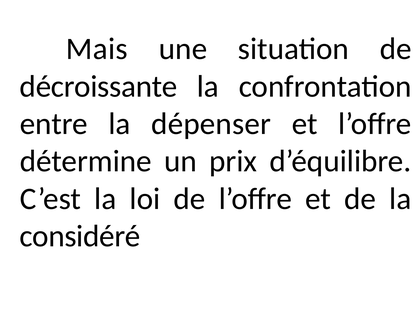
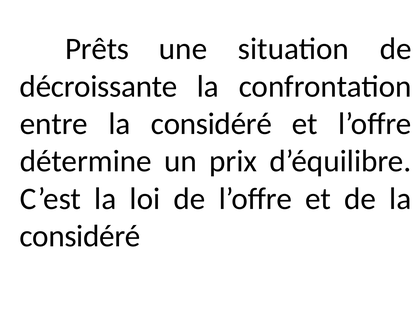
Mais: Mais -> Prêts (97, 49)
entre la dépenser: dépenser -> considéré (211, 124)
